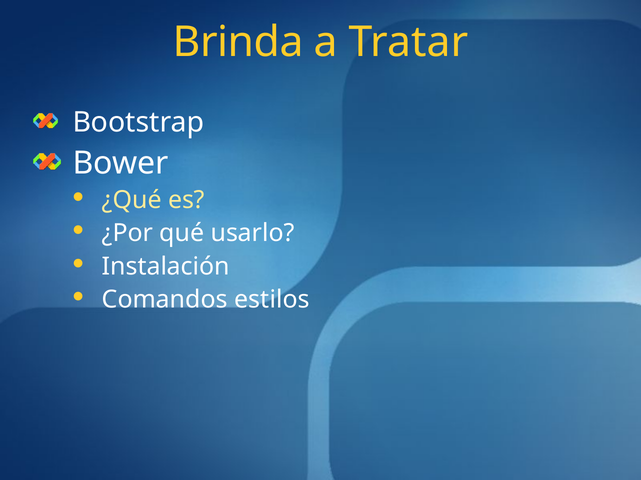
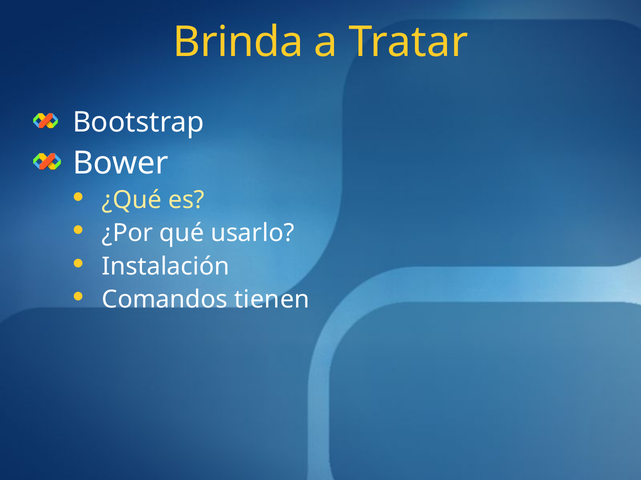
estilos: estilos -> tienen (272, 300)
